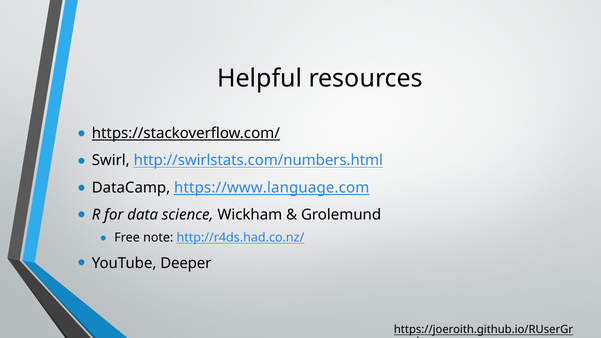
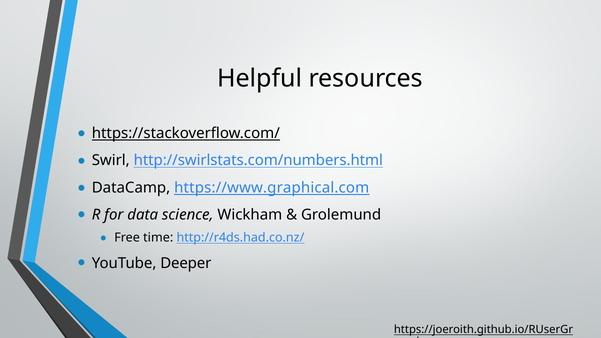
https://www.language.com: https://www.language.com -> https://www.graphical.com (272, 188)
note: note -> time (158, 238)
